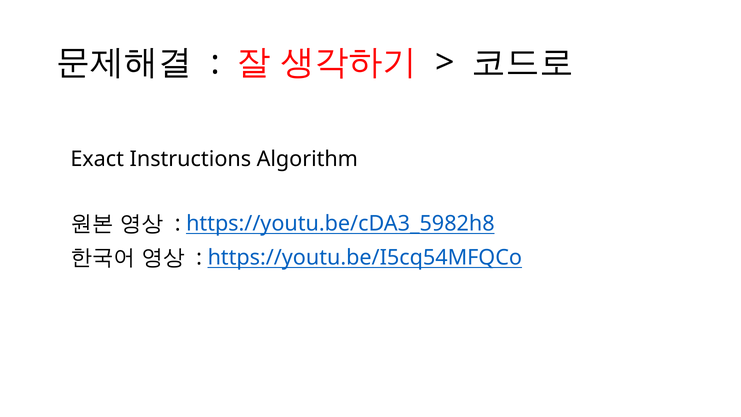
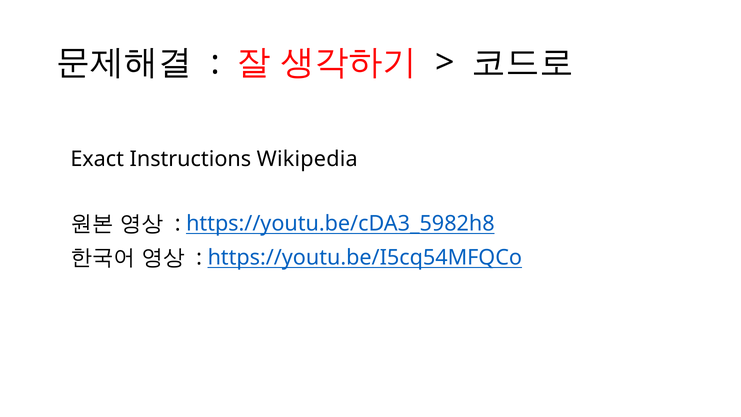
Algorithm: Algorithm -> Wikipedia (307, 159)
